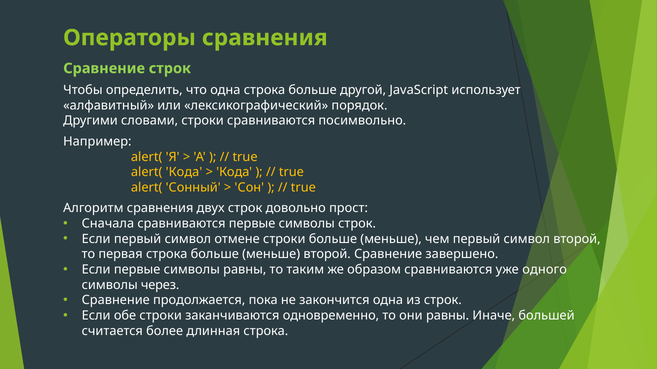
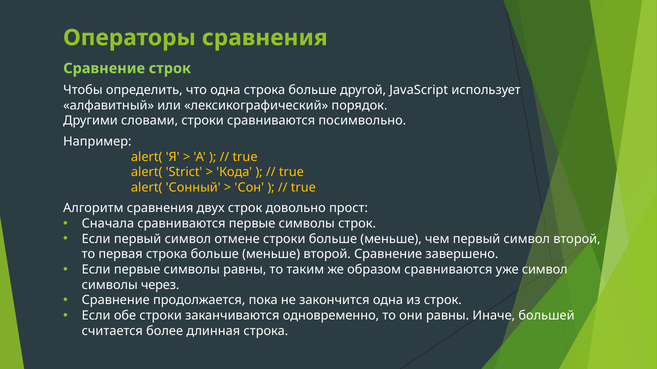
alert( Кода: Кода -> Strict (184, 172)
уже одного: одного -> символ (545, 270)
